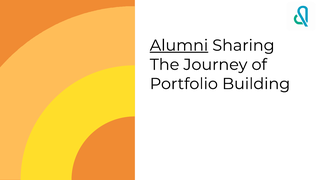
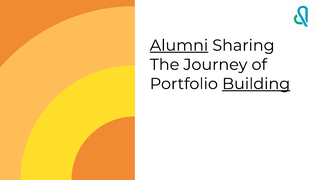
Building underline: none -> present (256, 84)
